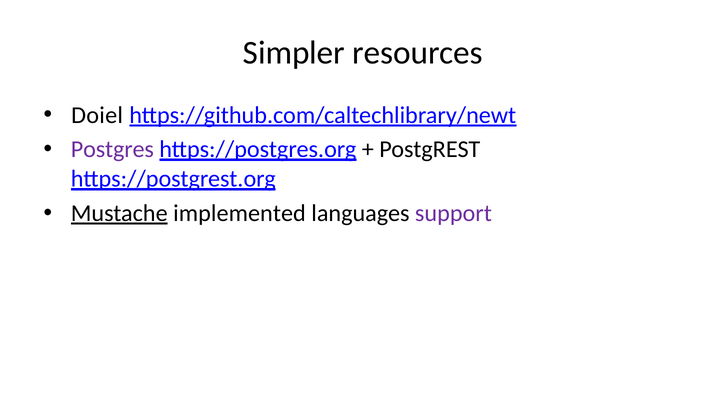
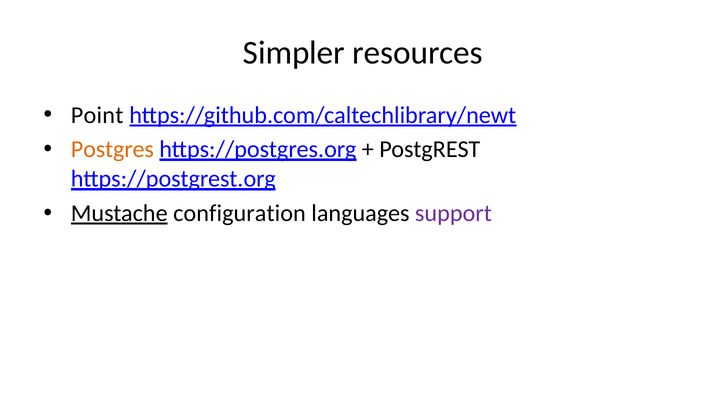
Doiel: Doiel -> Point (97, 115)
Postgres colour: purple -> orange (112, 150)
implemented: implemented -> configuration (240, 213)
